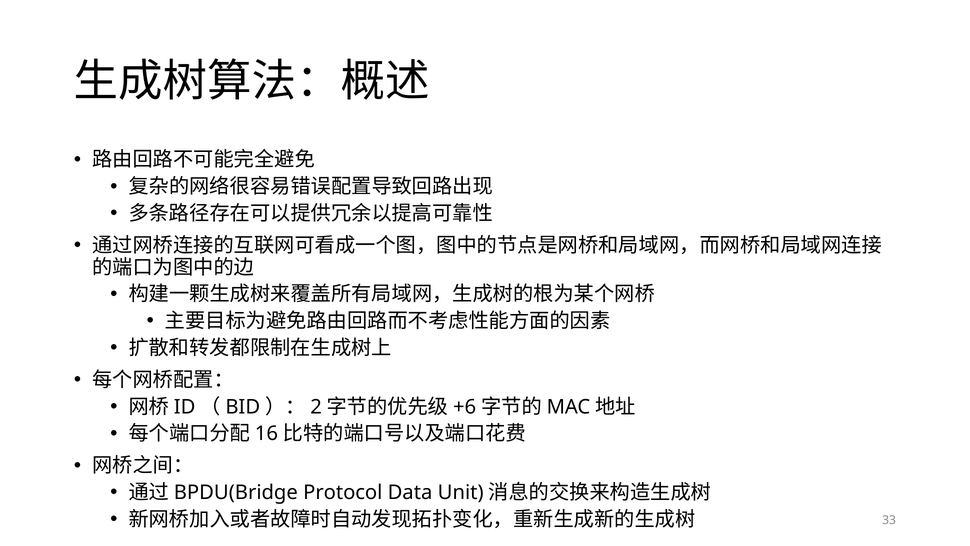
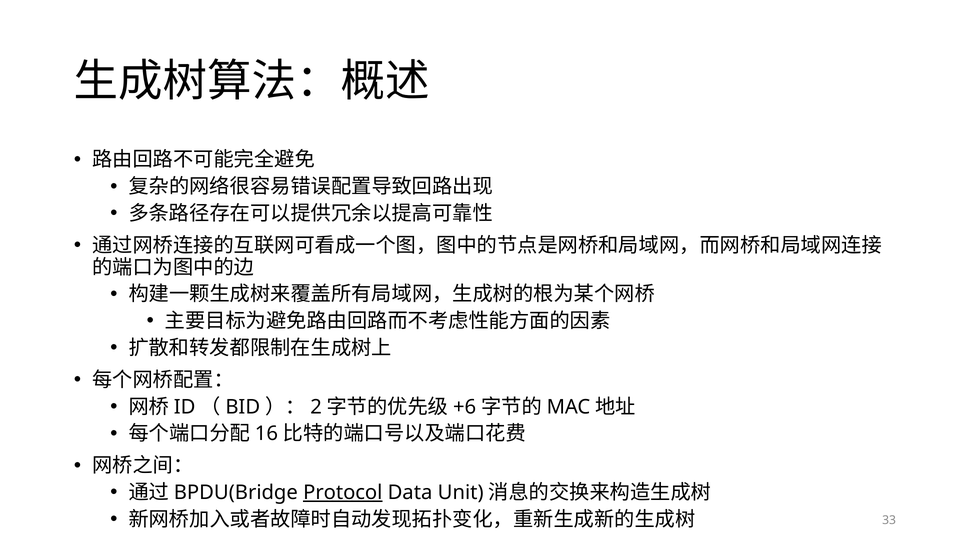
Protocol underline: none -> present (343, 492)
